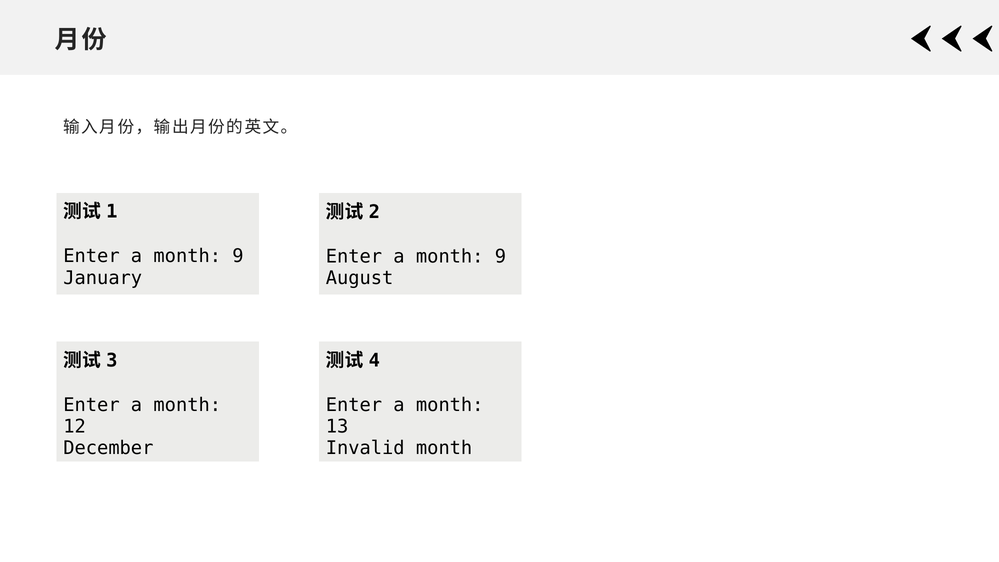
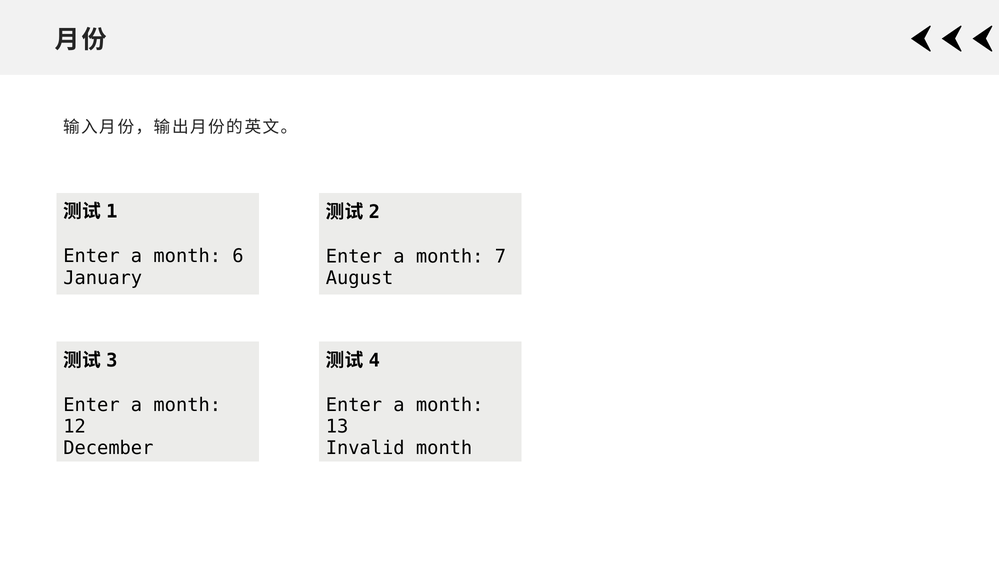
9: 9 -> 6 (238, 256)
9: 9 -> 7 (500, 256)
